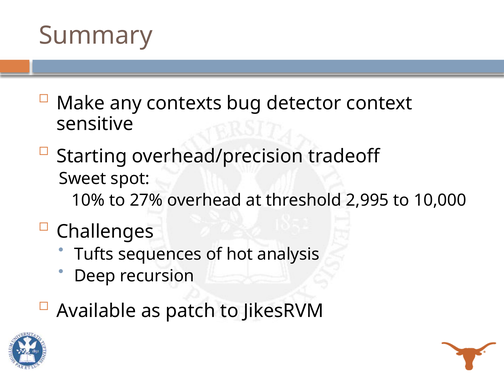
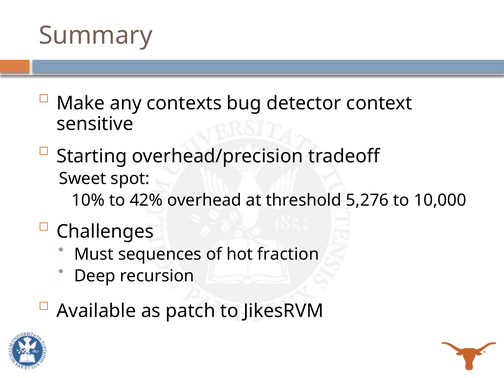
27%: 27% -> 42% (146, 200)
2,995: 2,995 -> 5,276 (367, 200)
Tufts: Tufts -> Must (94, 254)
analysis: analysis -> fraction (288, 254)
